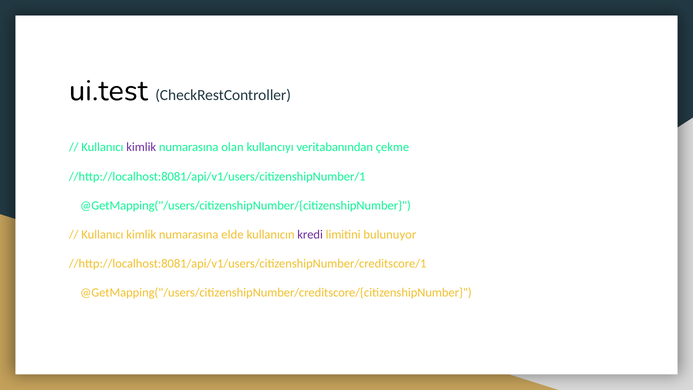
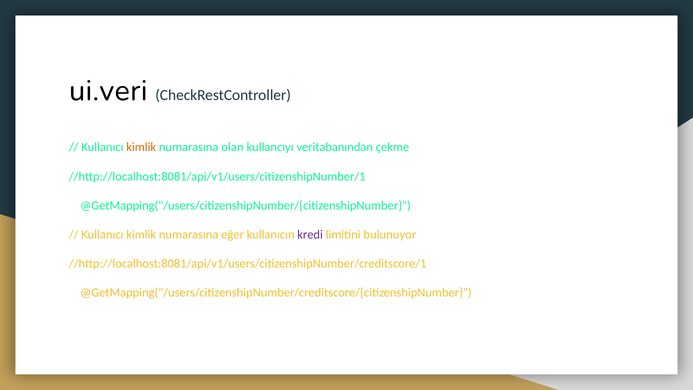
ui.test: ui.test -> ui.veri (108, 91)
kimlik colour: purple -> orange (141, 147)
elde: elde -> eğer (233, 234)
